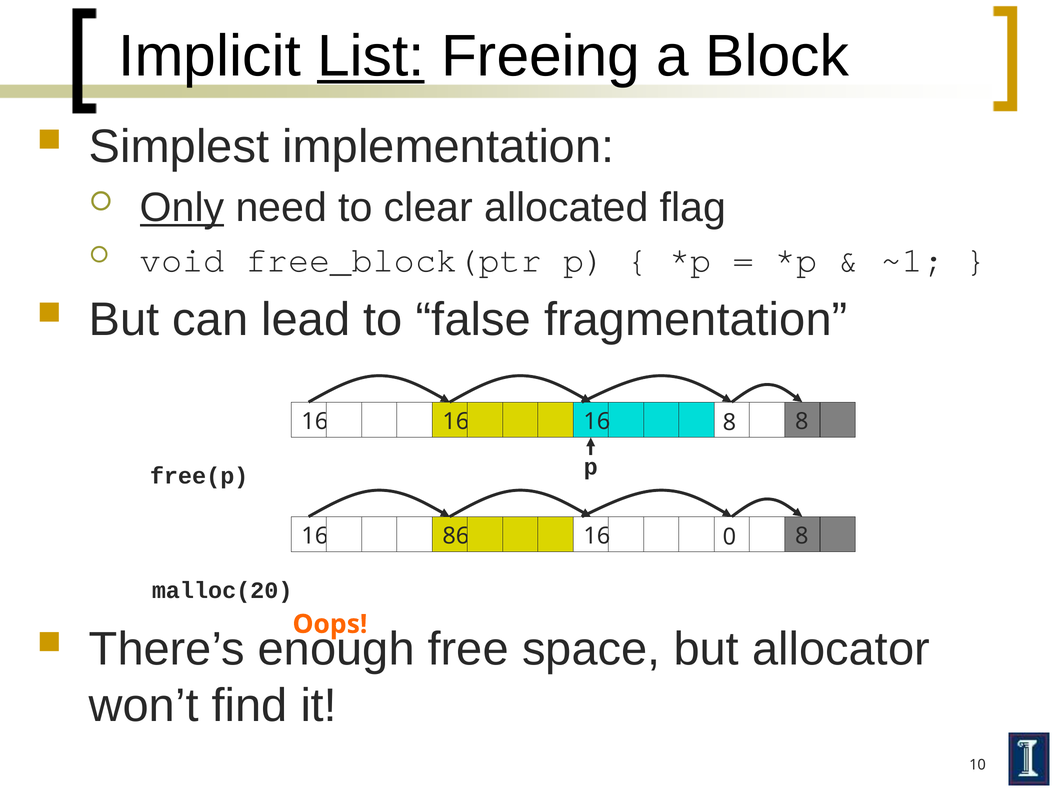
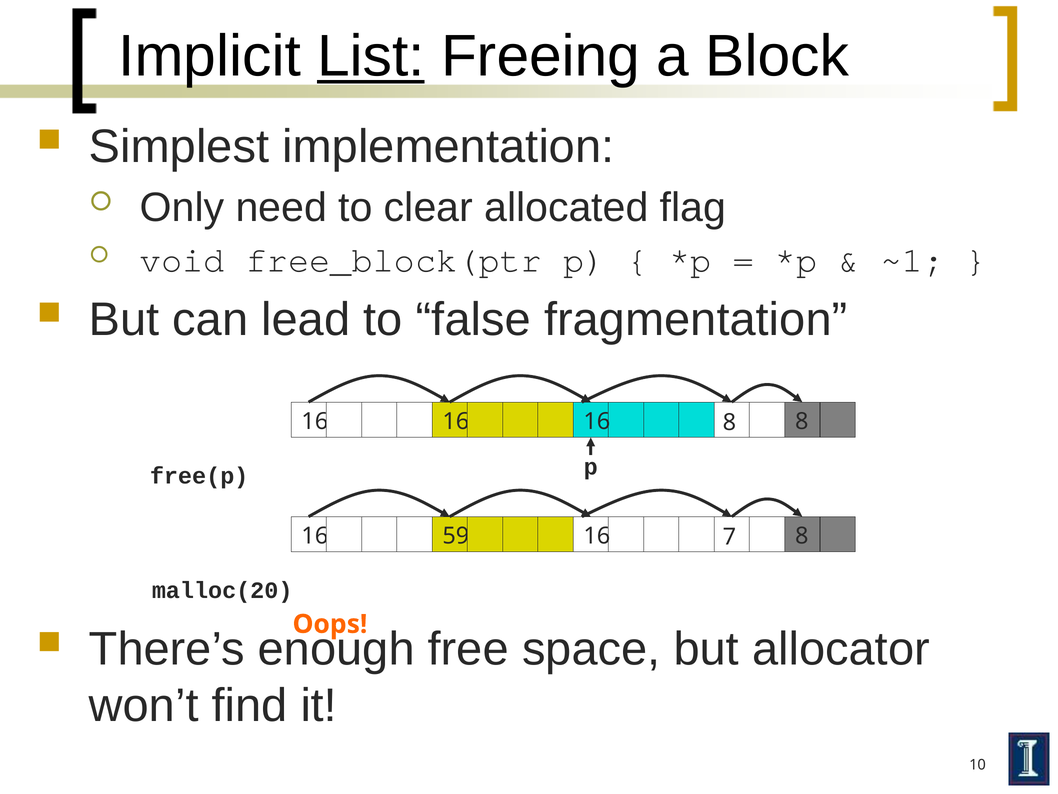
Only underline: present -> none (182, 207)
86: 86 -> 59 (456, 536)
0: 0 -> 7 (729, 537)
